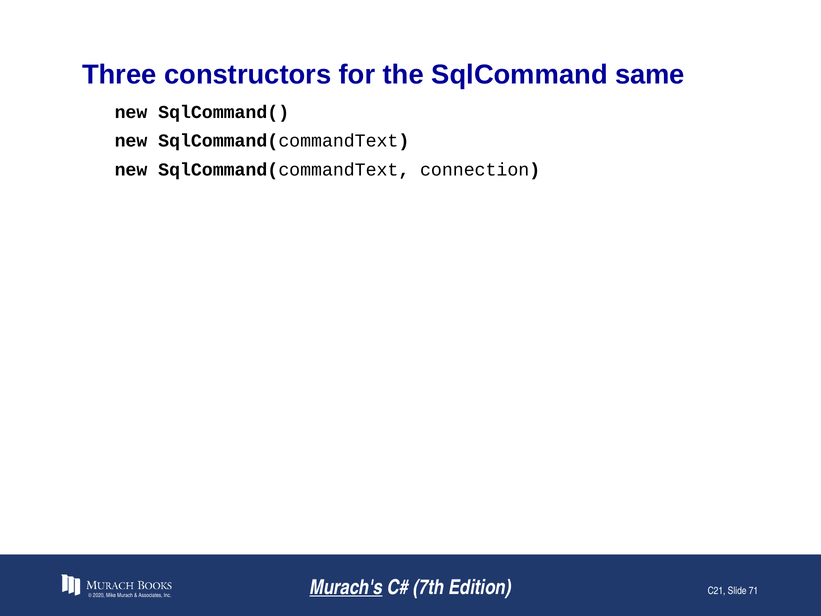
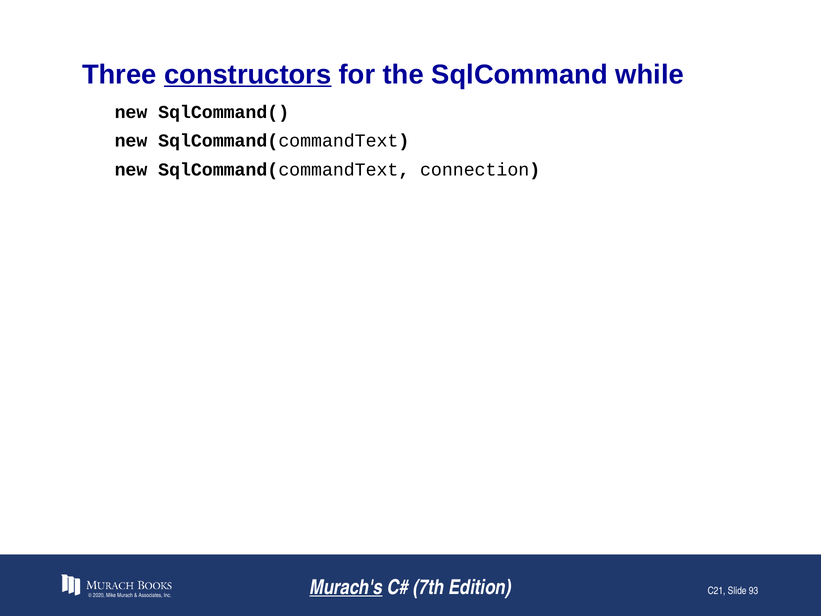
constructors underline: none -> present (248, 75)
same: same -> while (650, 75)
71: 71 -> 93 (753, 591)
